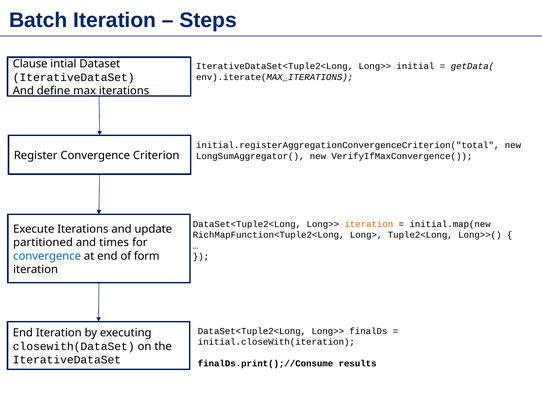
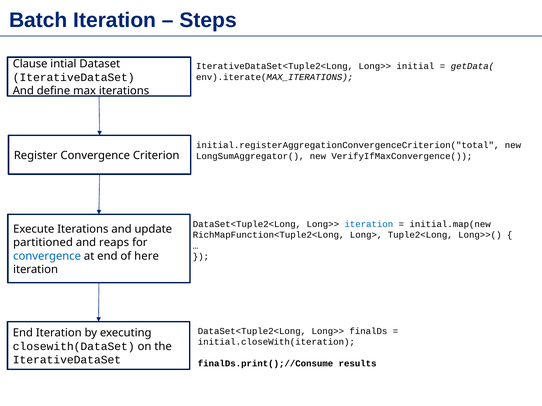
iteration colour: orange -> blue (369, 224)
times: times -> reaps (114, 243)
form: form -> here (147, 256)
